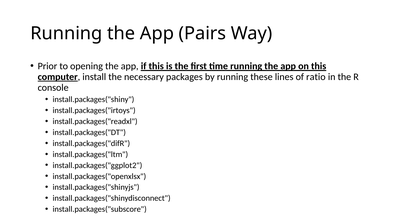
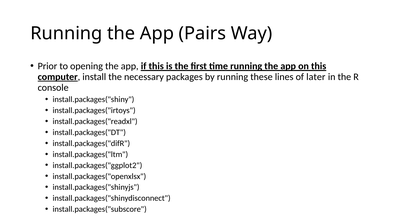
ratio: ratio -> later (316, 77)
